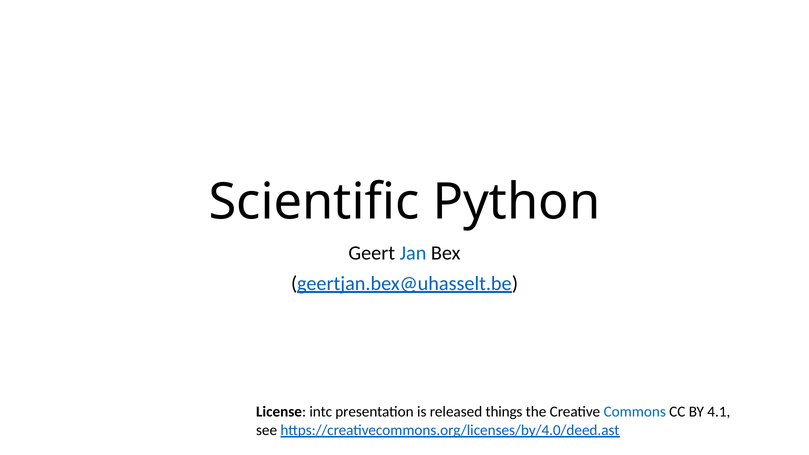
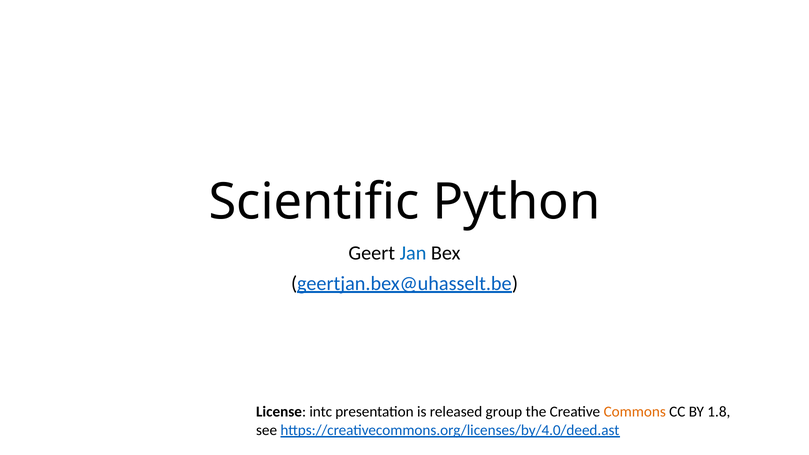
things: things -> group (504, 412)
Commons colour: blue -> orange (635, 412)
4.1: 4.1 -> 1.8 (719, 412)
